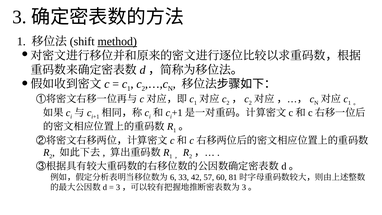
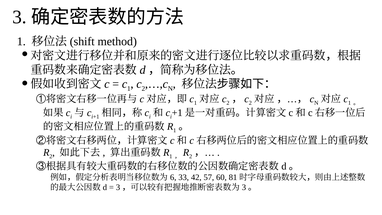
method underline: present -> none (117, 42)
